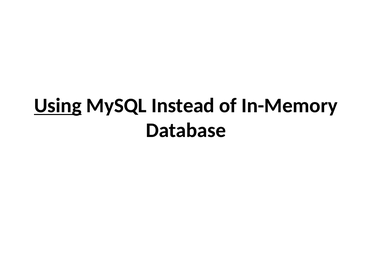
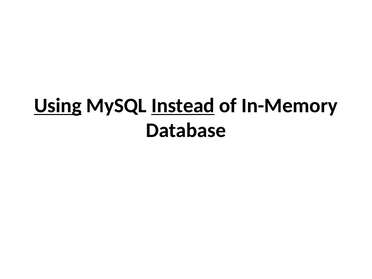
Instead underline: none -> present (183, 106)
